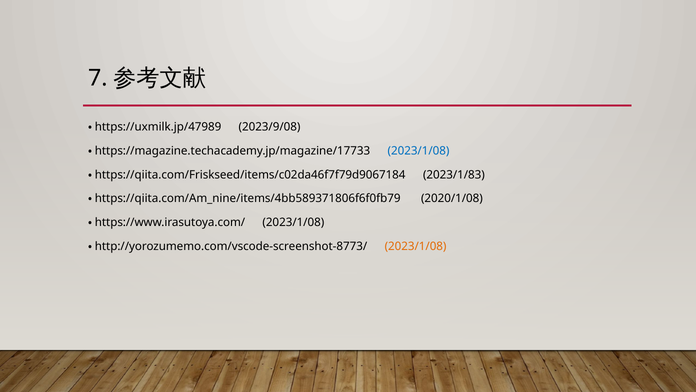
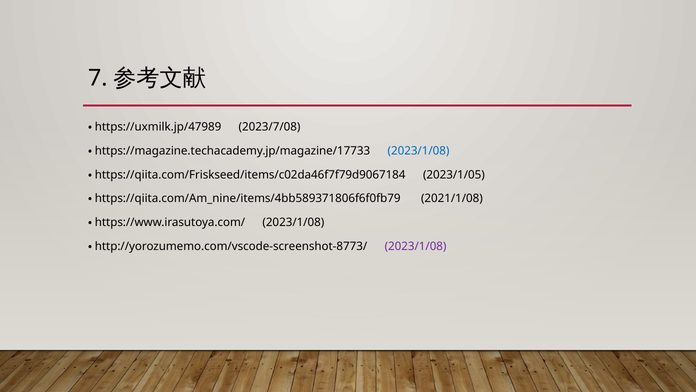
2023/9/08: 2023/9/08 -> 2023/7/08 (269, 127)
2023/1/83: 2023/1/83 -> 2023/1/05 (454, 174)
2020/1/08: 2020/1/08 -> 2021/1/08 (452, 198)
2023/1/08 colour: orange -> purple (416, 246)
